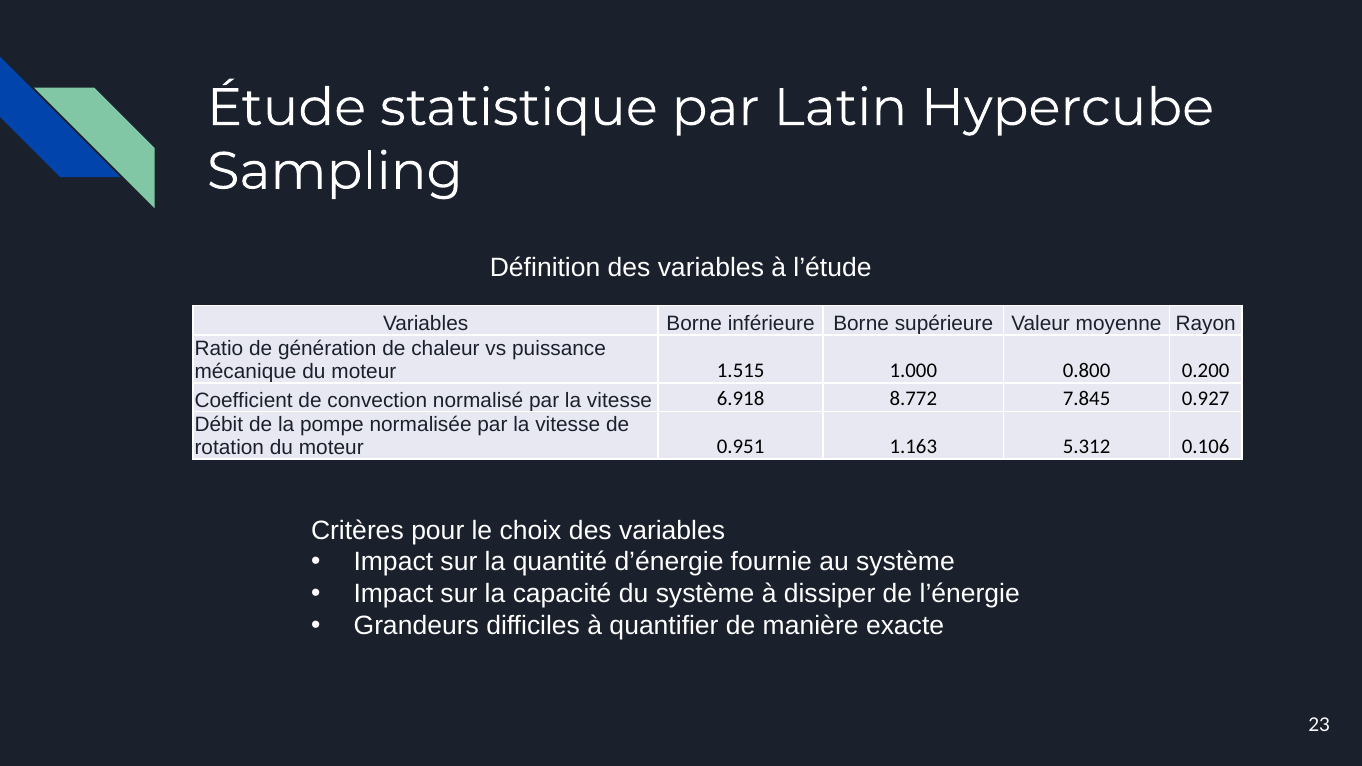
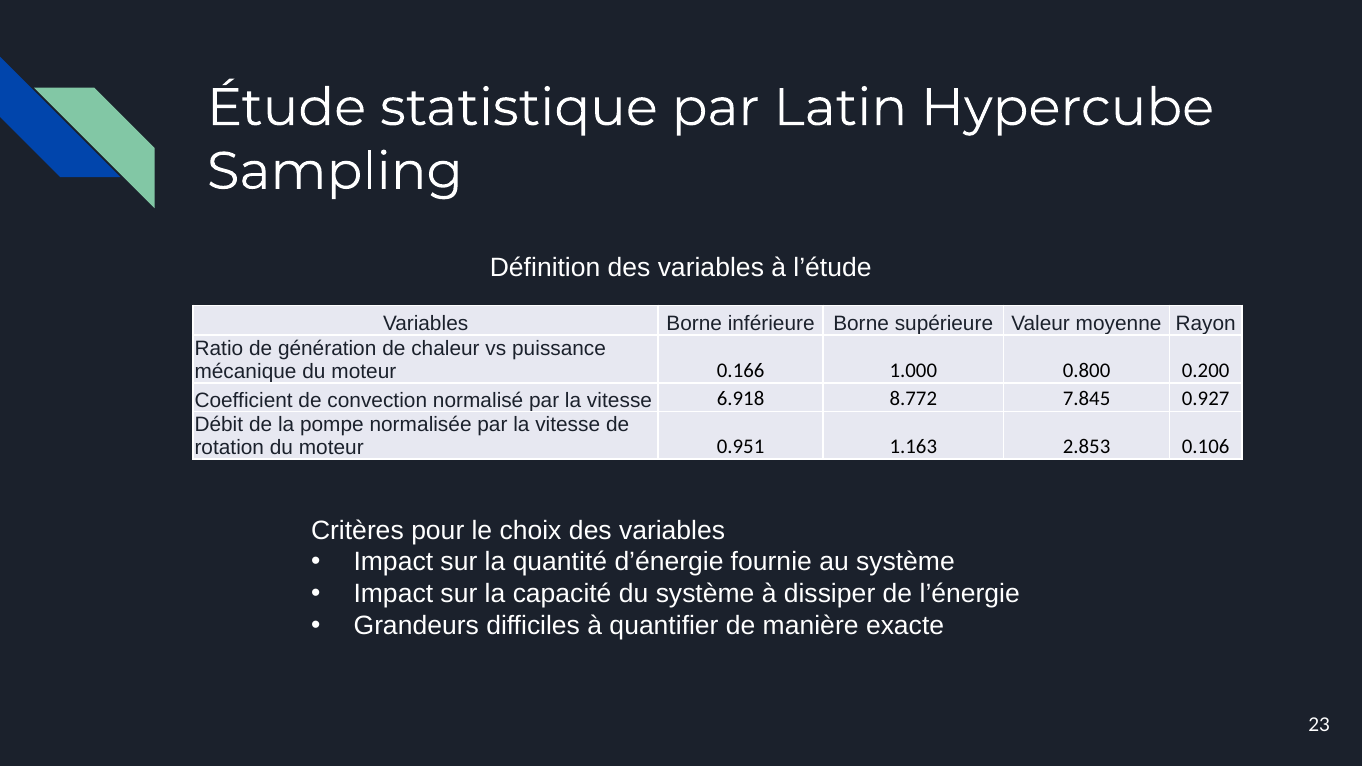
1.515: 1.515 -> 0.166 (741, 371)
5.312: 5.312 -> 2.853 (1087, 447)
